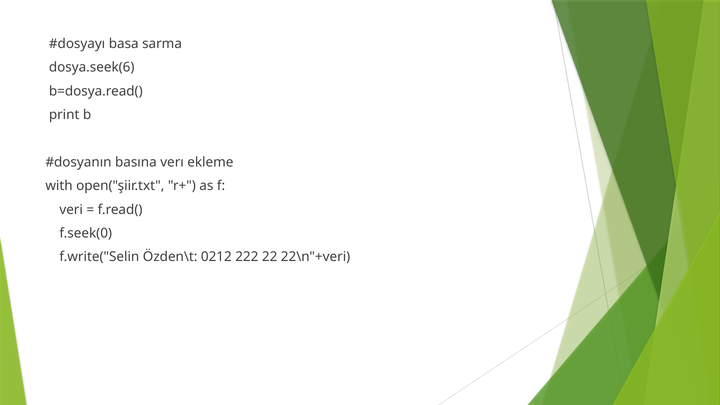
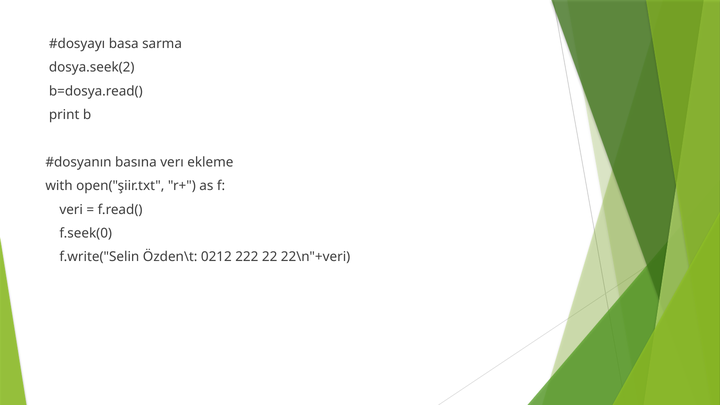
dosya.seek(6: dosya.seek(6 -> dosya.seek(2 (92, 67)
